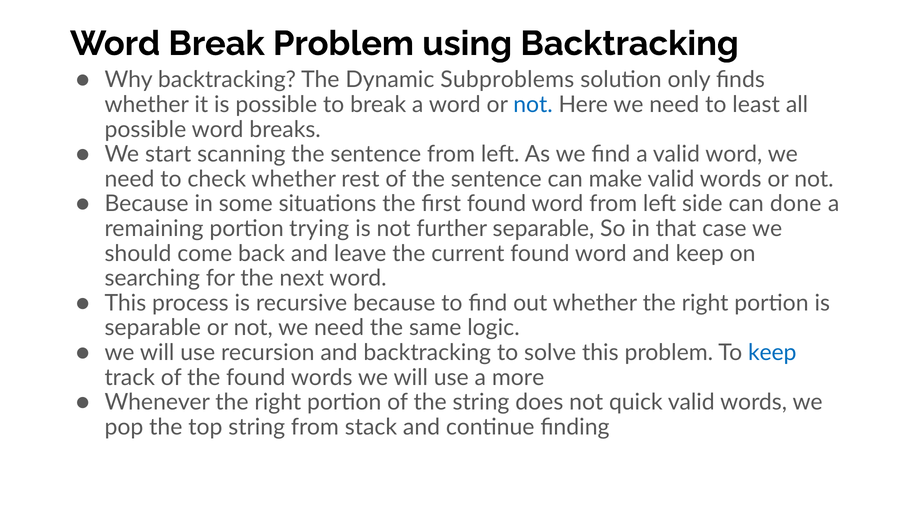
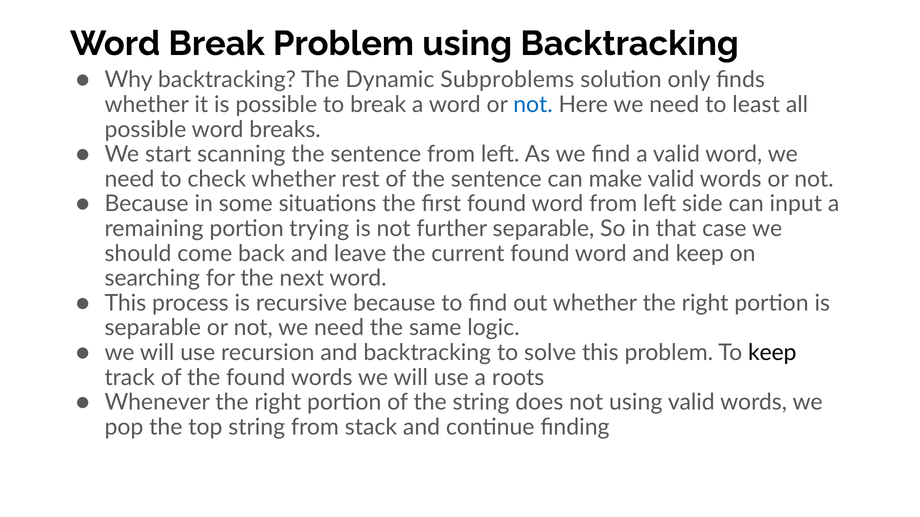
done: done -> input (796, 204)
keep colour: blue -> black (772, 353)
more: more -> roots (518, 378)
not quick: quick -> using (636, 403)
